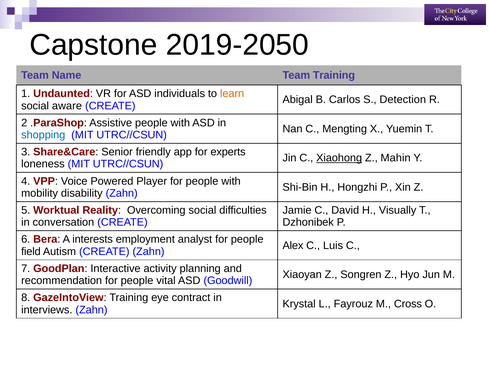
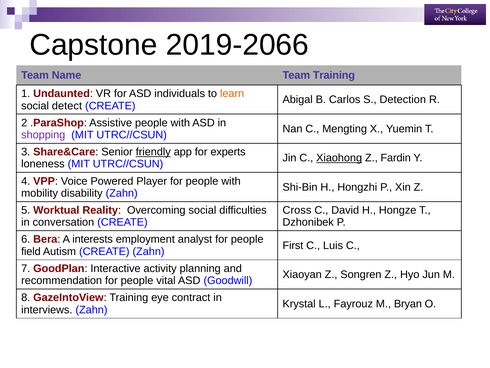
2019-2050: 2019-2050 -> 2019-2066 (237, 45)
aware: aware -> detect (67, 106)
shopping colour: blue -> purple (43, 135)
friendly underline: none -> present (153, 152)
Mahin: Mahin -> Fardin (396, 158)
Jamie: Jamie -> Cross (297, 210)
Visually: Visually -> Hongze (398, 210)
Alex: Alex -> First (293, 245)
Cross: Cross -> Bryan (408, 303)
